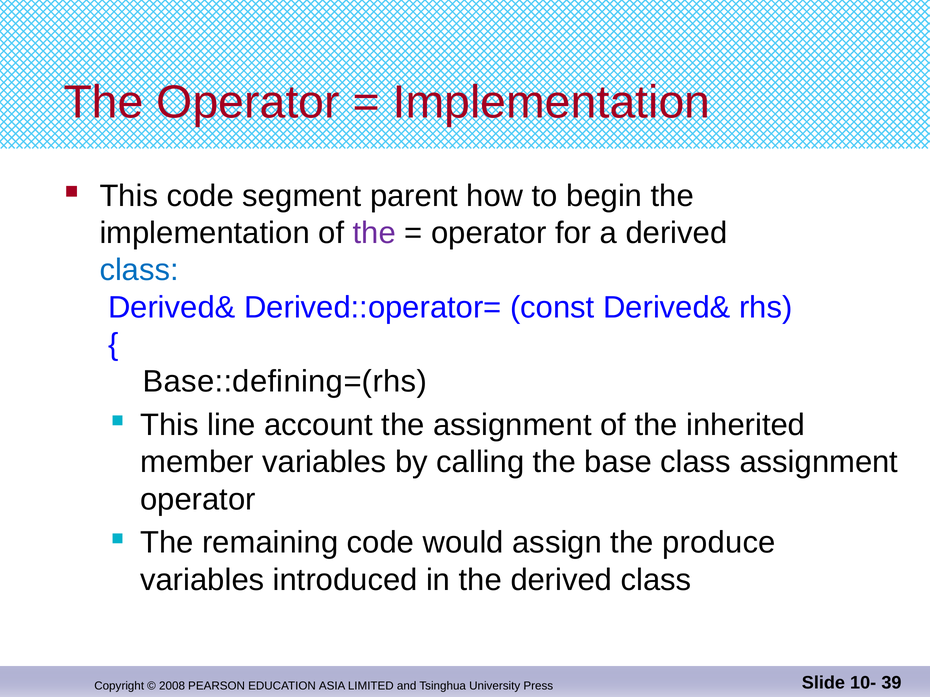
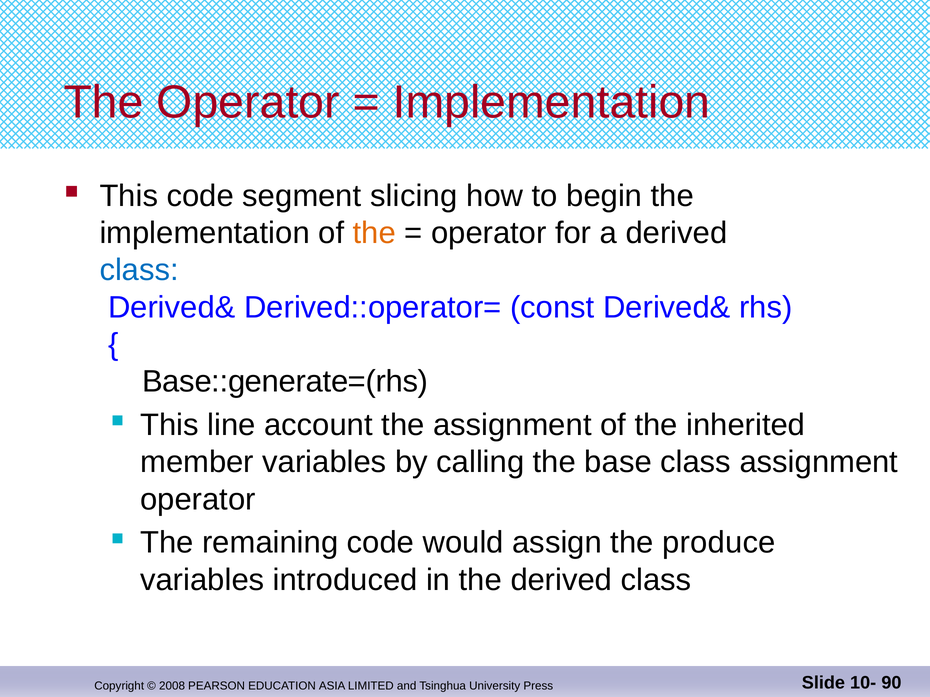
parent: parent -> slicing (414, 196)
the colour: purple -> orange (374, 233)
Base::defining=(rhs: Base::defining=(rhs -> Base::generate=(rhs (285, 382)
39: 39 -> 90 (891, 683)
